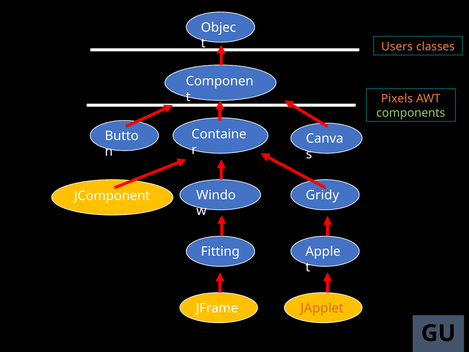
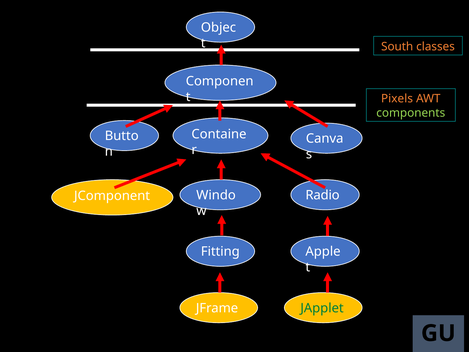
Users: Users -> South (397, 47)
Gridy: Gridy -> Radio (323, 195)
JApplet colour: orange -> green (322, 308)
